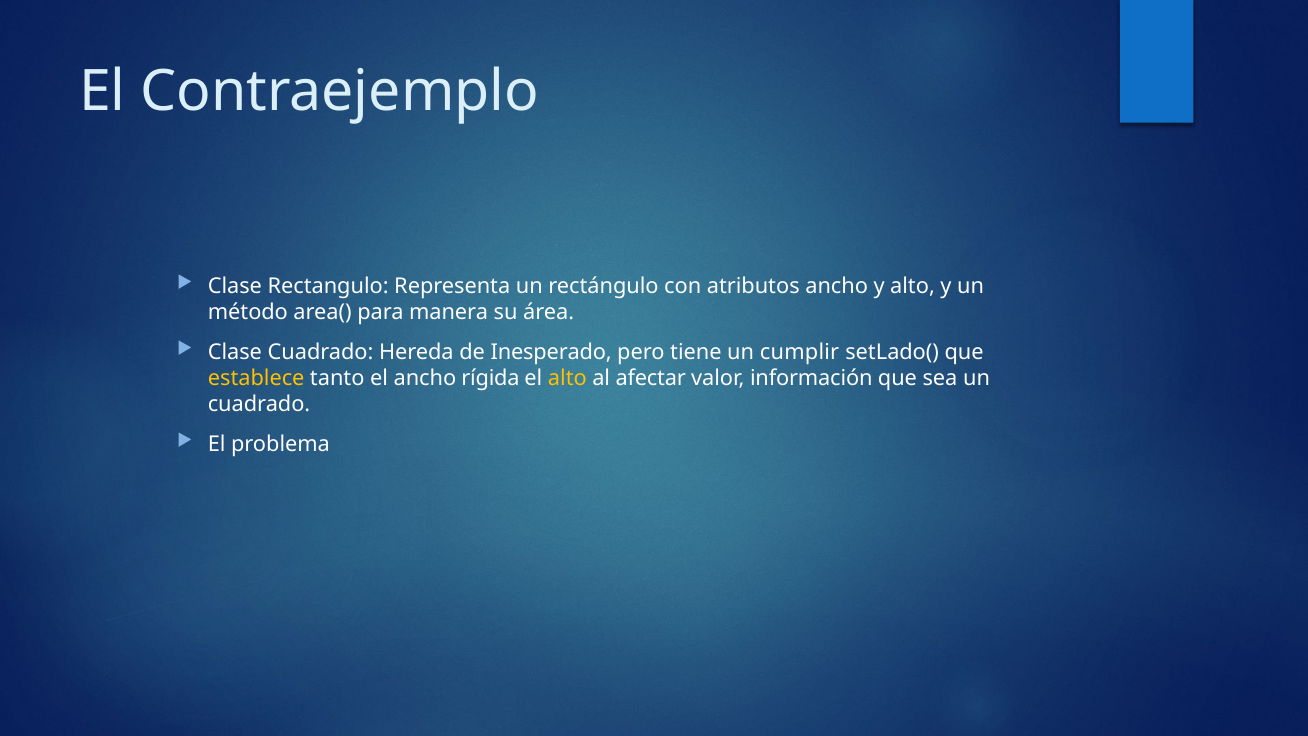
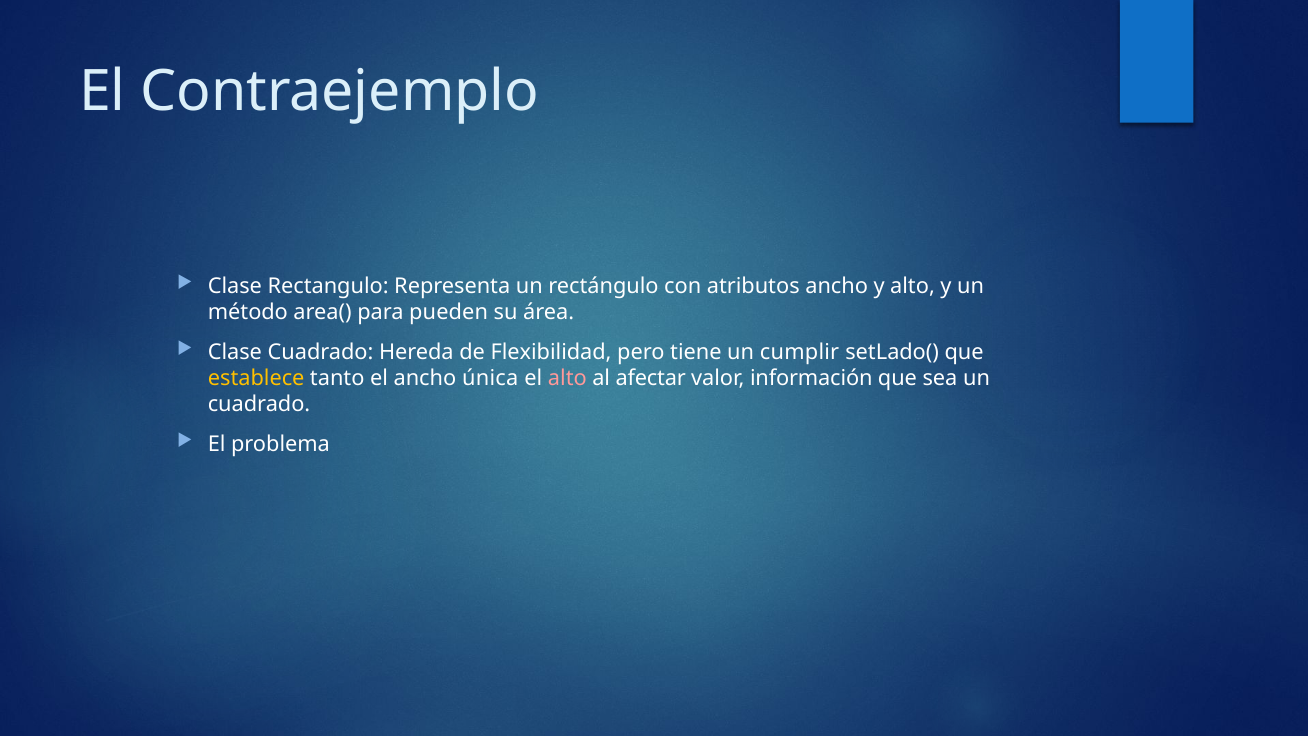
manera: manera -> pueden (449, 312)
Inesperado: Inesperado -> Flexibilidad (551, 352)
rígida: rígida -> única (490, 378)
alto colour: yellow -> pink (567, 378)
